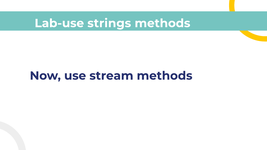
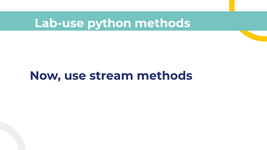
strings: strings -> python (109, 23)
